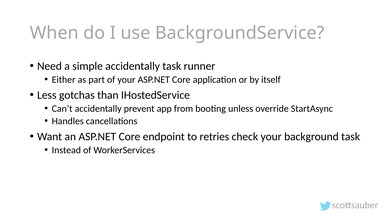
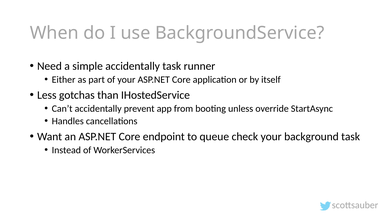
retries: retries -> queue (214, 137)
